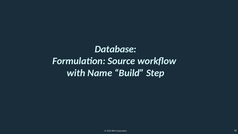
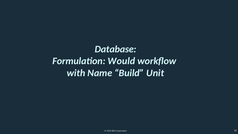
Source: Source -> Would (121, 61)
Step: Step -> Unit (155, 73)
